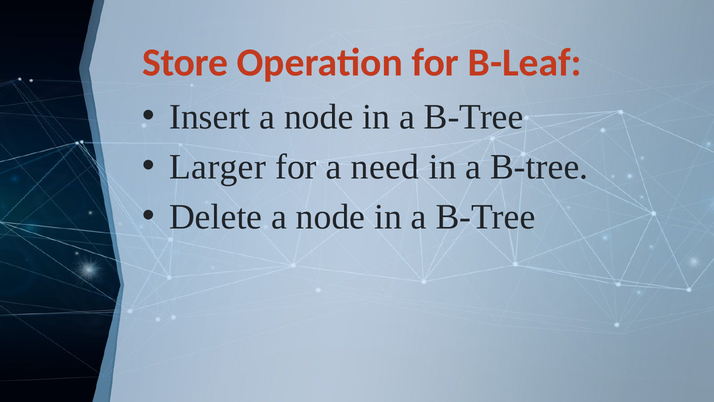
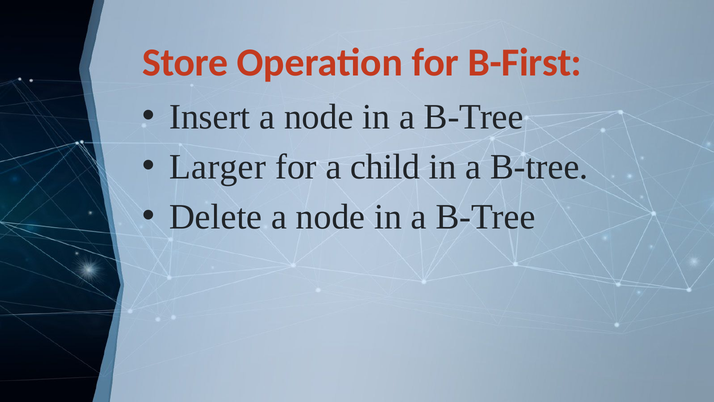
B-Leaf: B-Leaf -> B-First (525, 63)
need: need -> child (385, 167)
